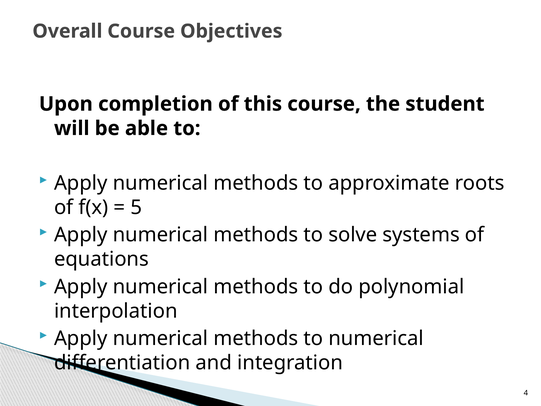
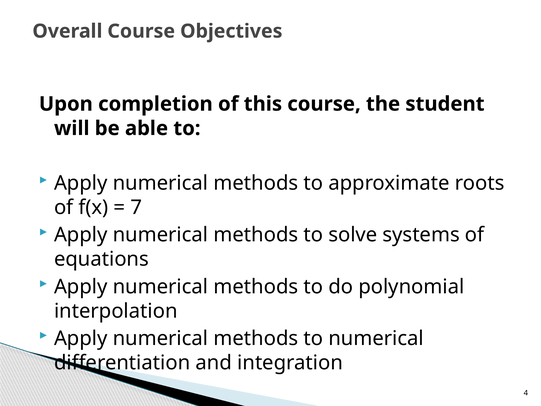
5: 5 -> 7 (136, 207)
